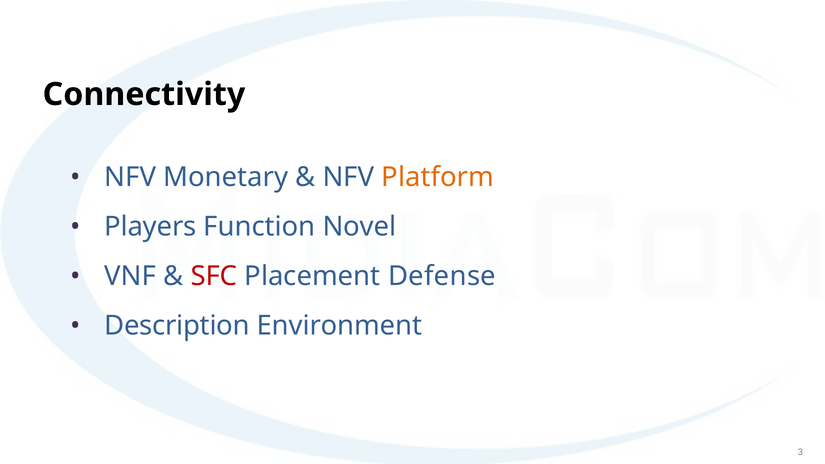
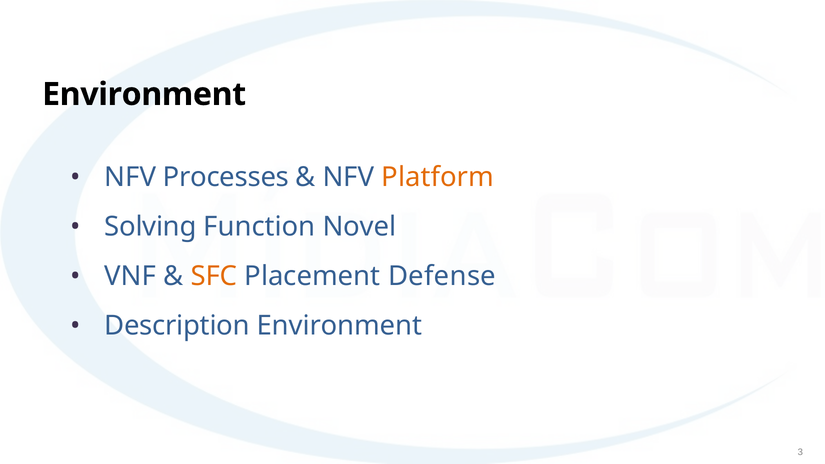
Connectivity: Connectivity -> Environment (144, 94)
Monetary: Monetary -> Processes (226, 177)
Players: Players -> Solving (150, 227)
SFC colour: red -> orange (214, 276)
